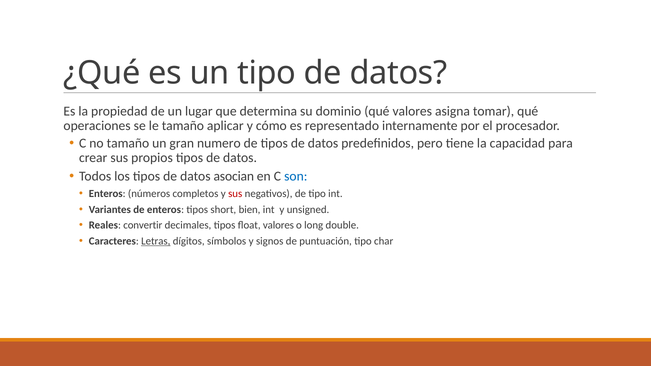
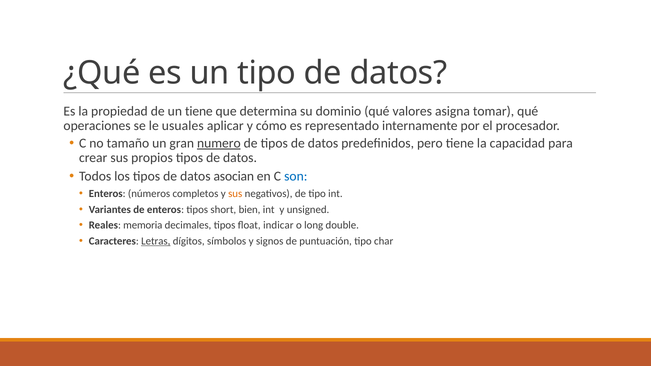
un lugar: lugar -> tiene (199, 111)
le tamaño: tamaño -> usuales (183, 126)
numero underline: none -> present (219, 143)
sus colour: red -> orange (235, 194)
convertir: convertir -> memoria (143, 225)
float valores: valores -> indicar (278, 225)
